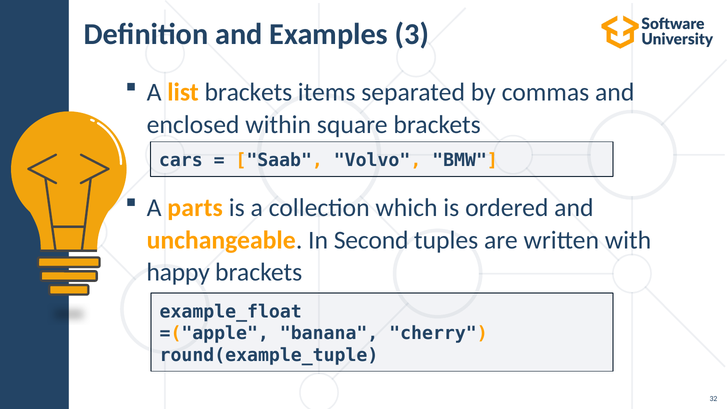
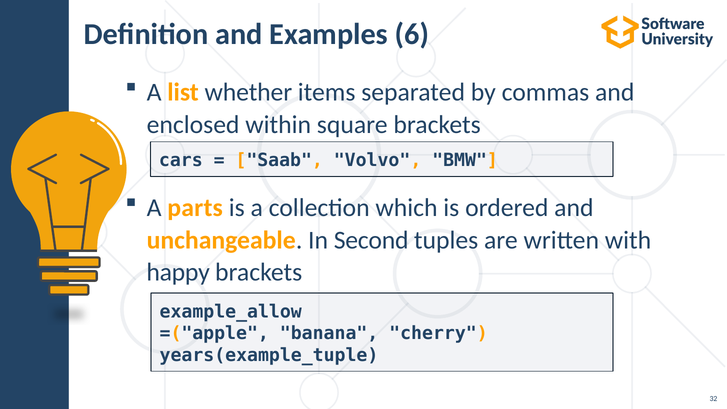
3: 3 -> 6 (412, 34)
list brackets: brackets -> whether (248, 92)
example_float: example_float -> example_allow (231, 312)
round(example_tuple: round(example_tuple -> years(example_tuple (269, 355)
